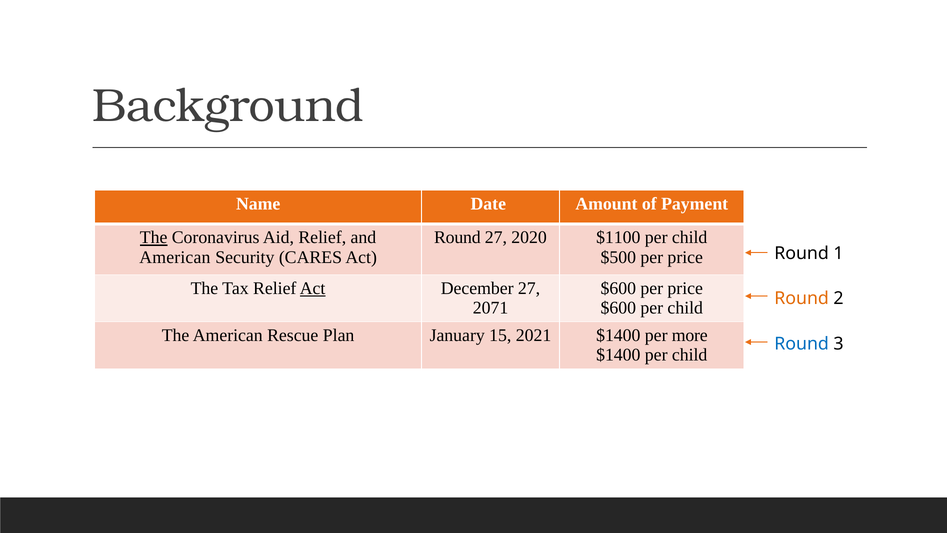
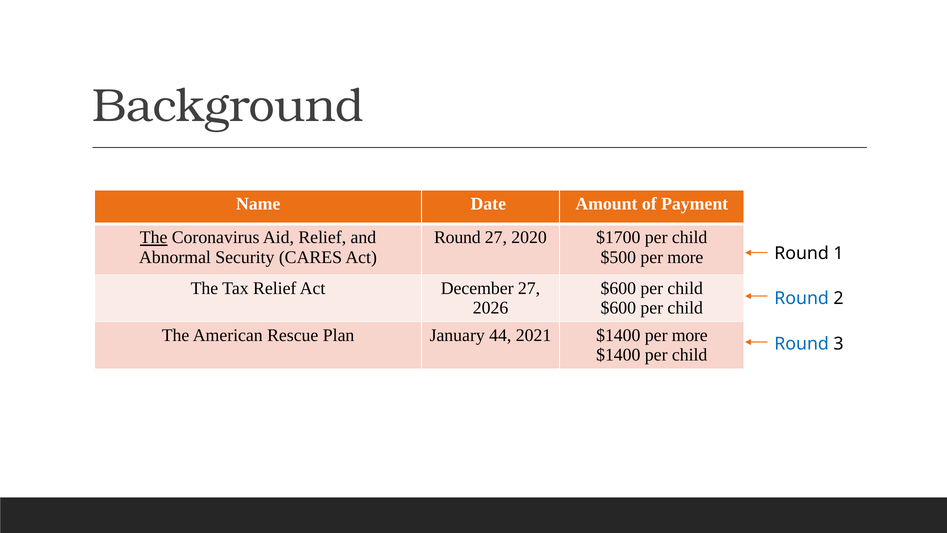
$1100: $1100 -> $1700 (618, 237)
American: American -> Abnormal (175, 257)
$500 per price: price -> more (685, 257)
Act underline: present -> none (313, 288)
price: price -> child (685, 288)
Round colour: orange -> blue (802, 298)
2071: 2071 -> 2026 (491, 308)
15: 15 -> 44 (500, 335)
